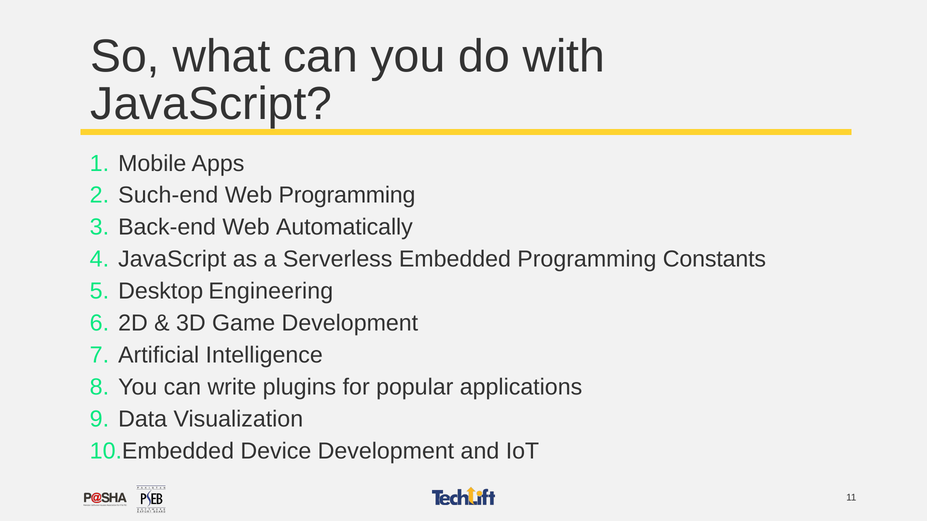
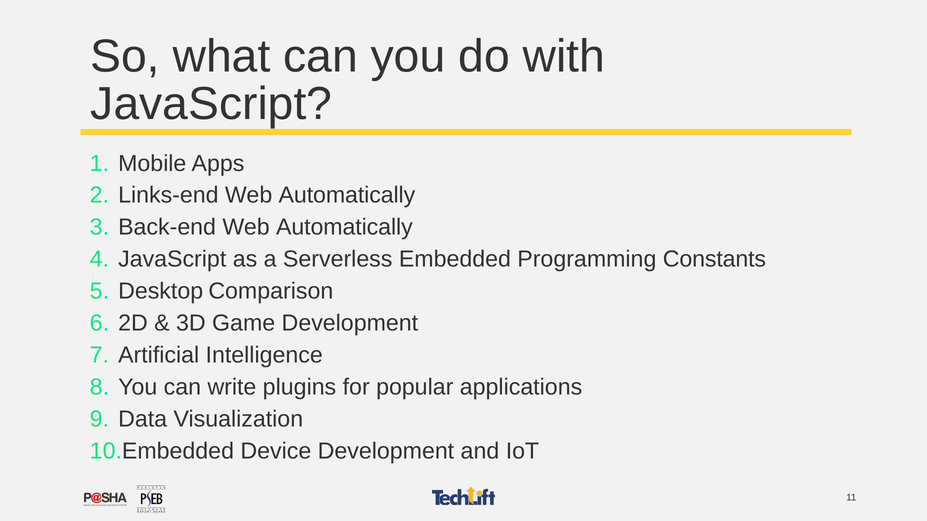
Such-end: Such-end -> Links-end (168, 195)
Programming: Programming -> Automatically (347, 195)
Engineering: Engineering -> Comparison (271, 291)
